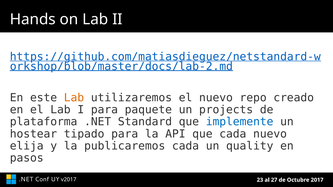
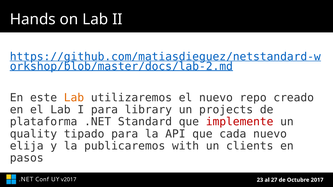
paquete: paquete -> library (148, 110)
implemente colour: blue -> red (240, 122)
hostear: hostear -> quality (33, 134)
publicaremos cada: cada -> with (186, 146)
quality: quality -> clients (250, 146)
